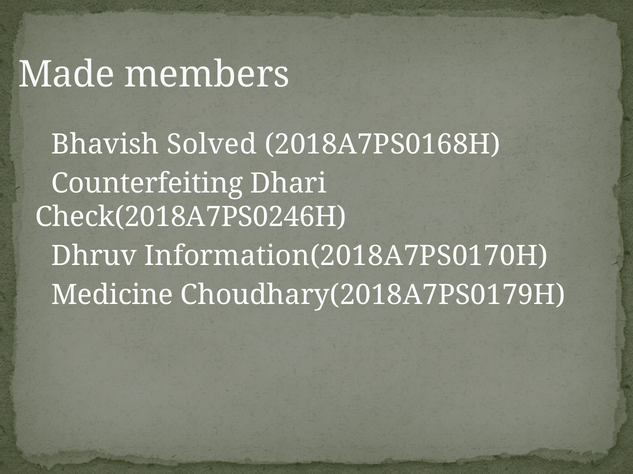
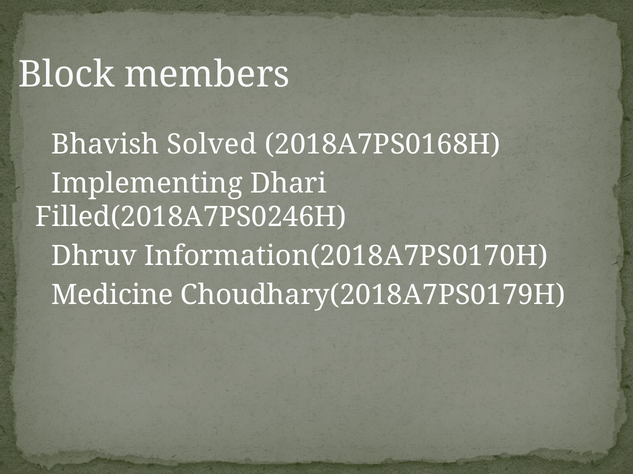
Made: Made -> Block (66, 75)
Counterfeiting: Counterfeiting -> Implementing (147, 184)
Check(2018A7PS0246H: Check(2018A7PS0246H -> Filled(2018A7PS0246H (191, 218)
